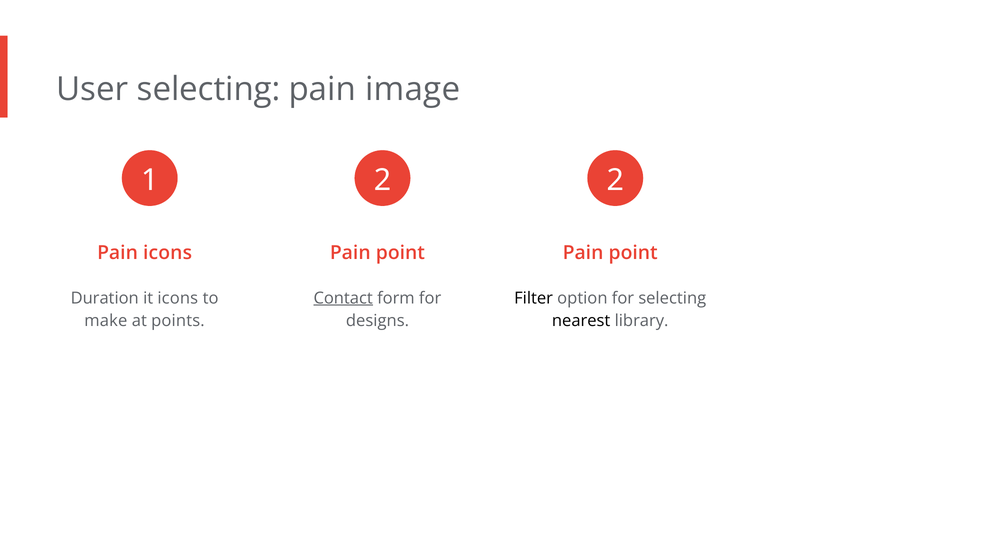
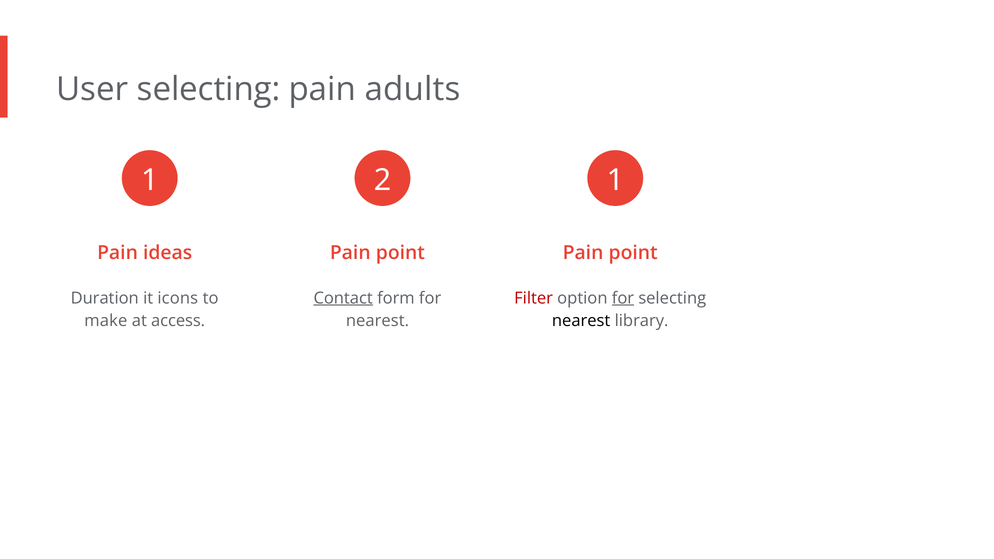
image: image -> adults (413, 89)
2 2: 2 -> 1 (615, 180)
Pain icons: icons -> ideas (168, 253)
Filter colour: black -> red (534, 298)
for underline: none -> present (623, 298)
points: points -> access (178, 321)
designs: designs -> nearest (377, 321)
